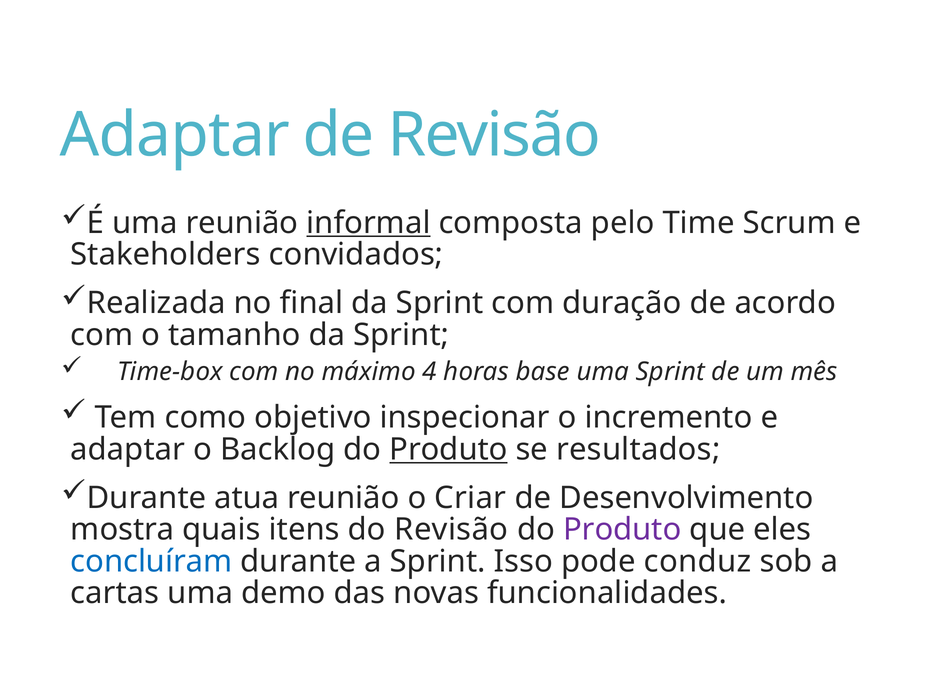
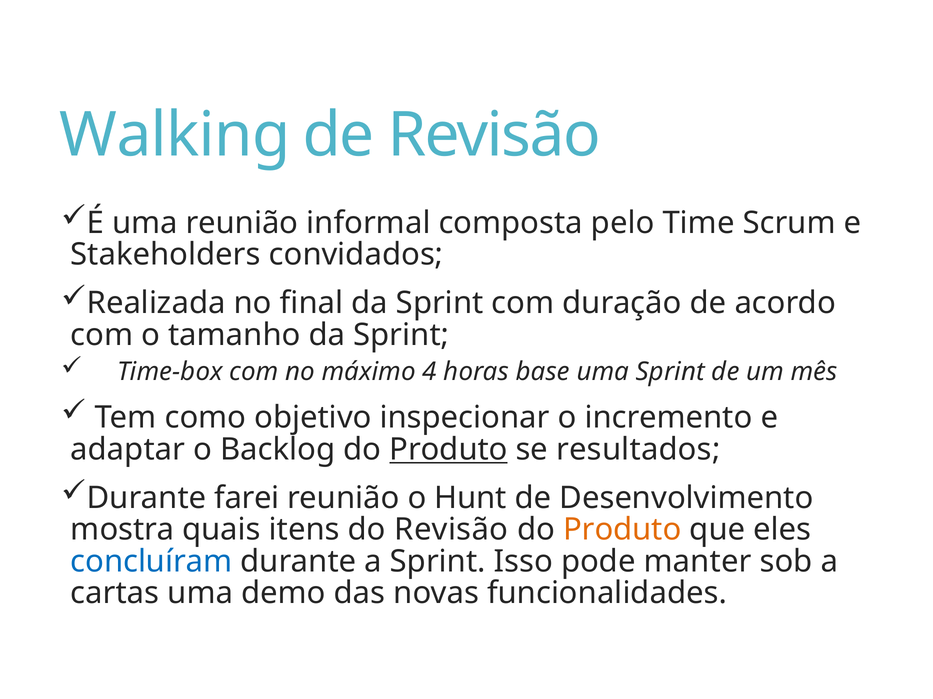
Adaptar: Adaptar -> Walking (175, 135)
informal underline: present -> none (368, 223)
atua: atua -> farei (247, 498)
Criar: Criar -> Hunt (471, 498)
Produto colour: purple -> orange (622, 530)
conduz: conduz -> manter (698, 562)
